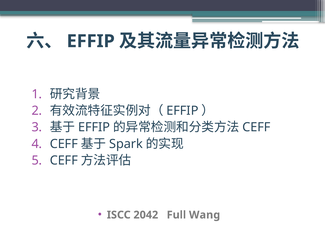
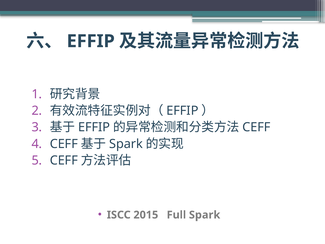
2042: 2042 -> 2015 (146, 215)
Full Wang: Wang -> Spark (205, 215)
